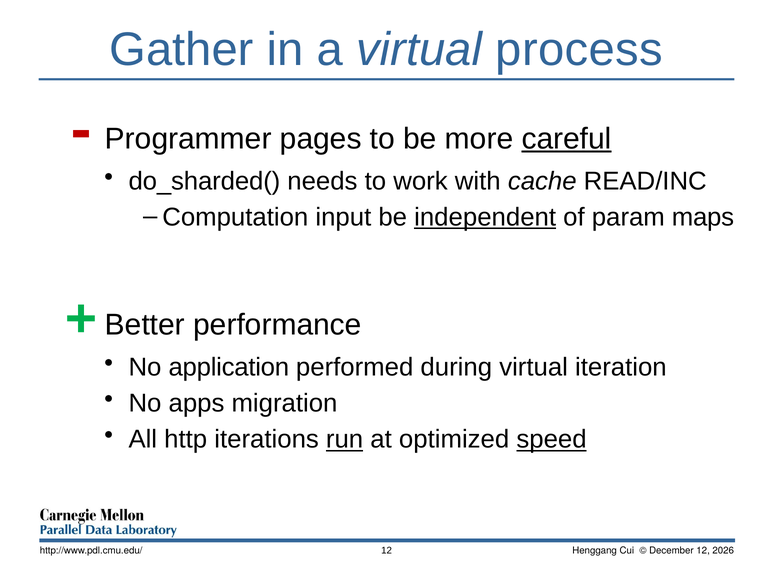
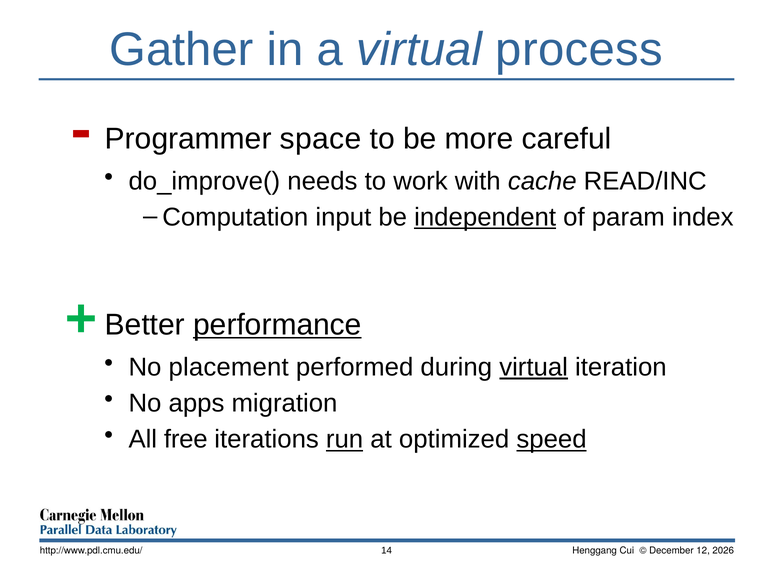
pages: pages -> space (321, 139)
careful underline: present -> none (567, 139)
do_sharded(: do_sharded( -> do_improve( (204, 182)
maps: maps -> index (703, 218)
performance underline: none -> present (277, 325)
application: application -> placement (229, 368)
virtual underline: none -> present (534, 368)
http: http -> free (186, 440)
http://www.pdl.cmu.edu/ 12: 12 -> 14 (387, 551)
